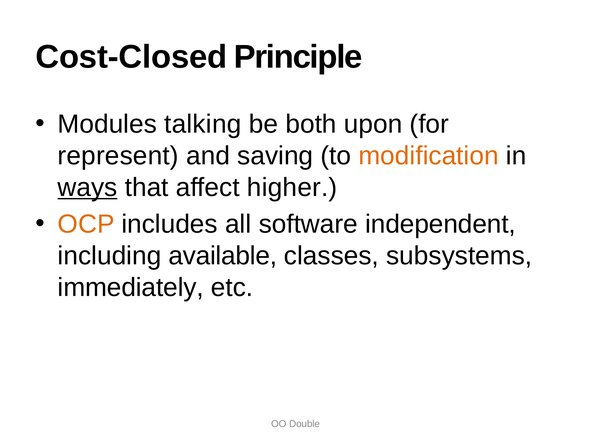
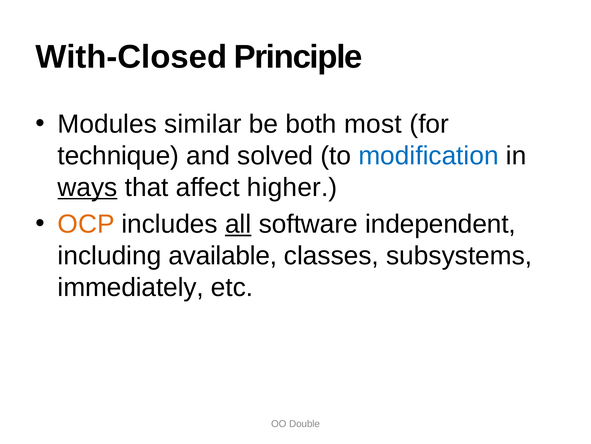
Cost-Closed: Cost-Closed -> With-Closed (131, 57)
talking: talking -> similar (203, 124)
upon: upon -> most (373, 124)
represent: represent -> technique (118, 156)
saving: saving -> solved (275, 156)
modification colour: orange -> blue (429, 156)
all underline: none -> present (238, 224)
